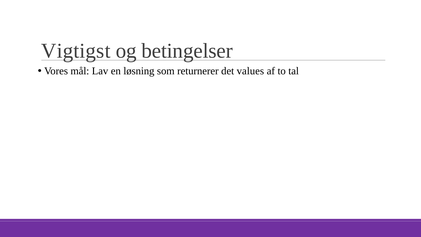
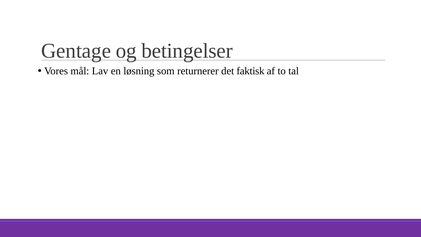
Vigtigst: Vigtigst -> Gentage (76, 51)
values: values -> faktisk (250, 71)
